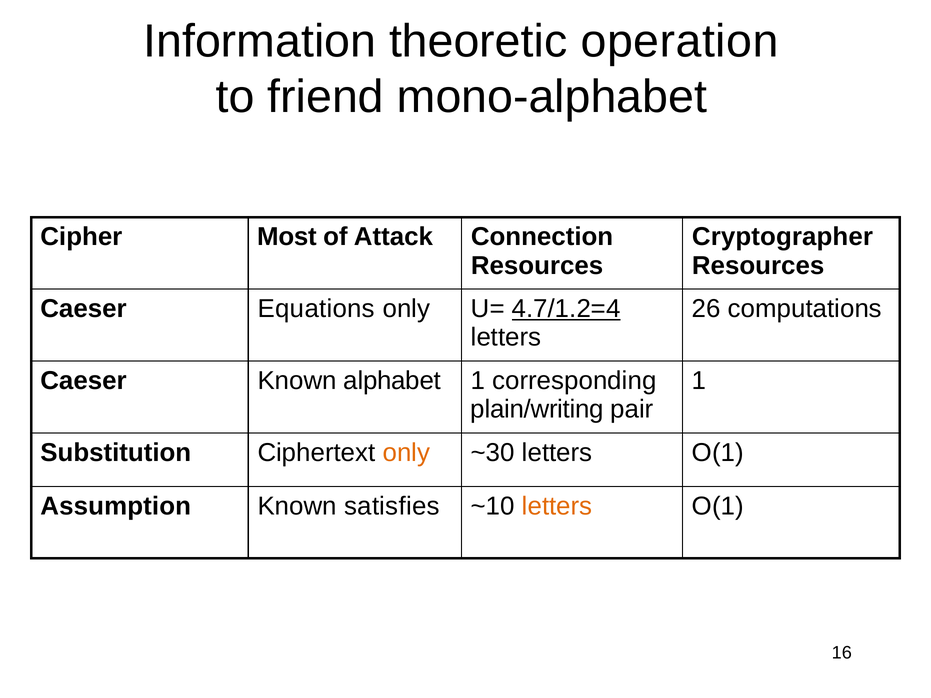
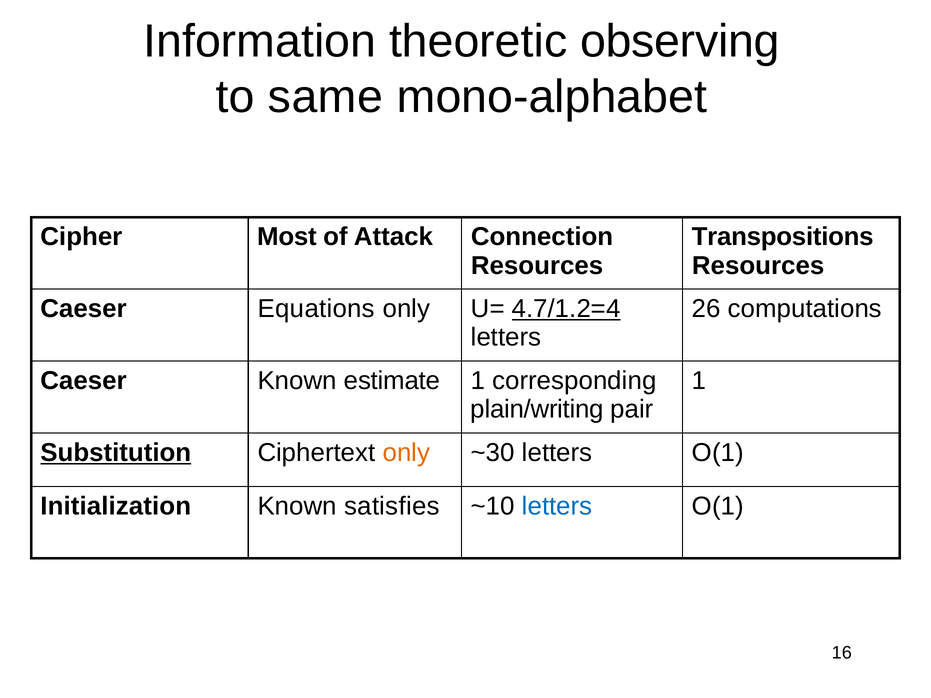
operation: operation -> observing (680, 41)
friend: friend -> same (325, 97)
Cryptographer: Cryptographer -> Transpositions (783, 237)
alphabet: alphabet -> estimate (392, 381)
Substitution underline: none -> present (116, 453)
Assumption: Assumption -> Initialization (116, 506)
letters colour: orange -> blue (557, 506)
